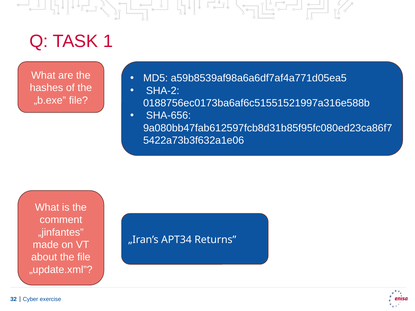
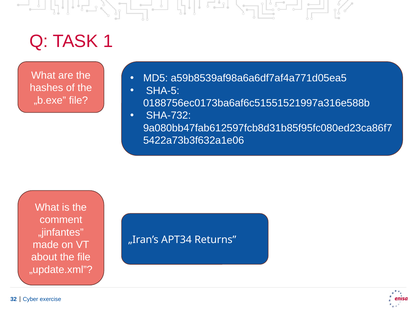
SHA-2: SHA-2 -> SHA-5 (163, 91)
SHA-656: SHA-656 -> SHA-732 (168, 116)
